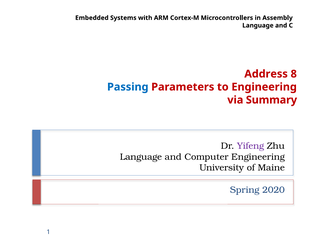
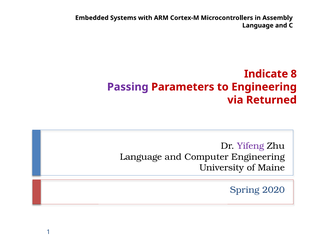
Address: Address -> Indicate (266, 74)
Passing colour: blue -> purple (128, 87)
Summary: Summary -> Returned (271, 100)
